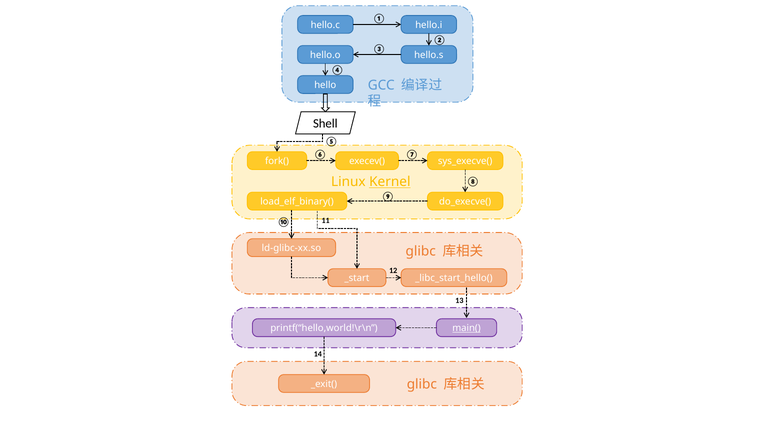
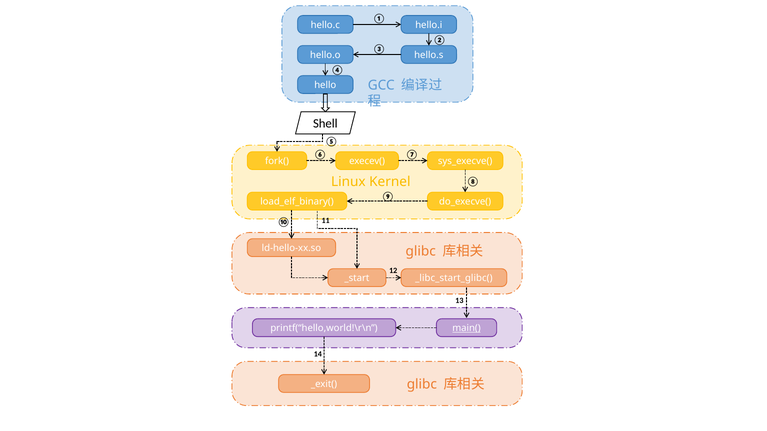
Kernel underline: present -> none (390, 182)
ld-glibc-xx.so: ld-glibc-xx.so -> ld-hello-xx.so (291, 249)
_libc_start_hello(: _libc_start_hello( -> _libc_start_glibc( (454, 279)
